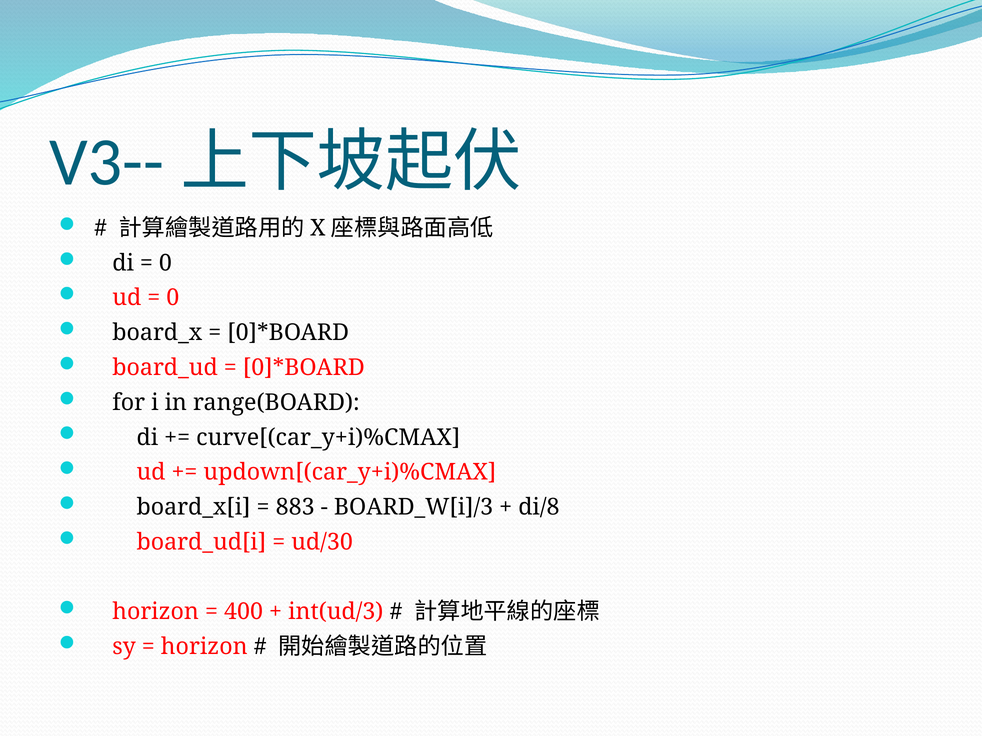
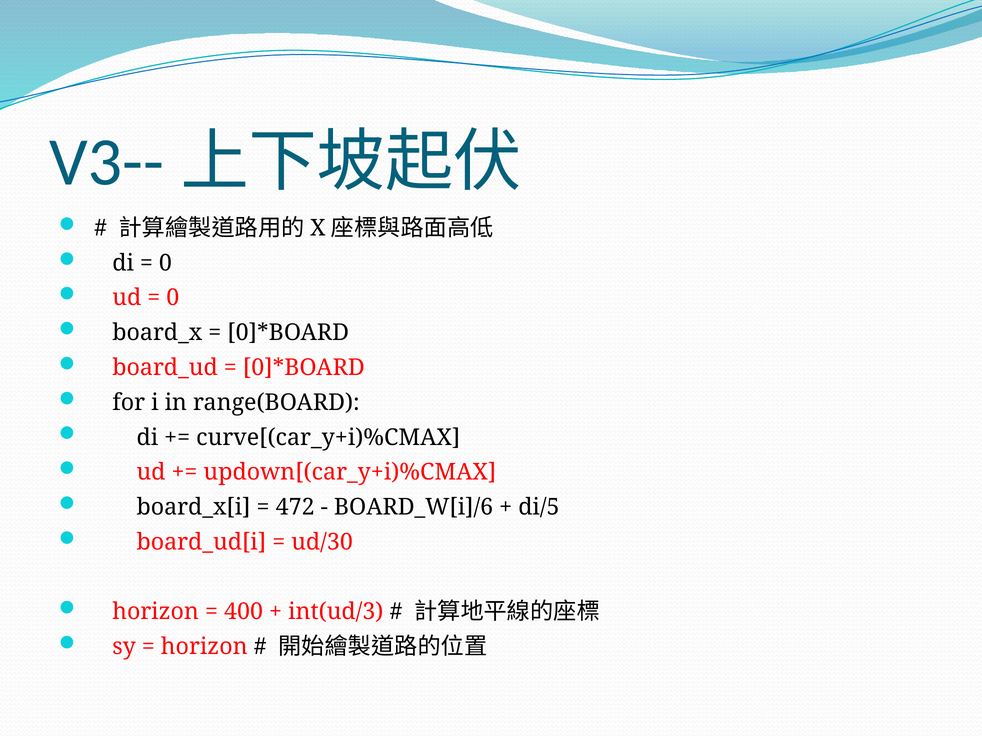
883: 883 -> 472 (295, 508)
BOARD_W[i]/3: BOARD_W[i]/3 -> BOARD_W[i]/6 (414, 508)
di/8: di/8 -> di/5 (539, 508)
